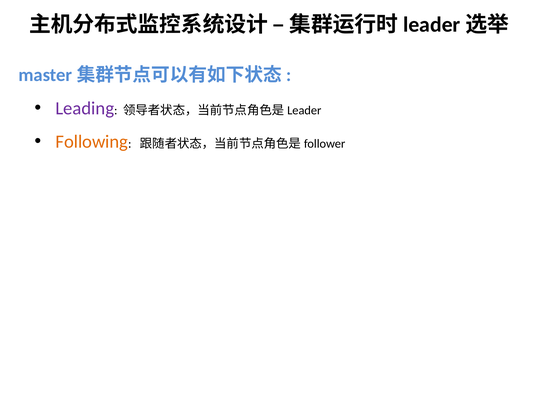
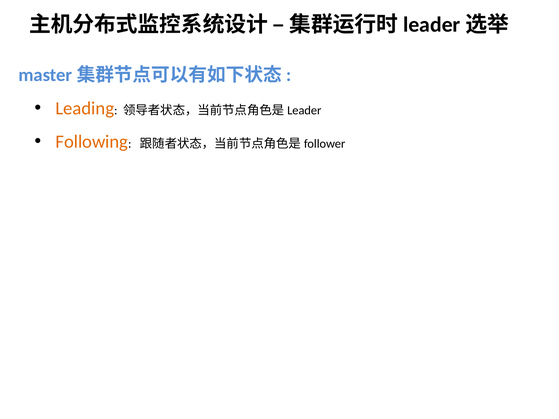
Leading colour: purple -> orange (85, 108)
